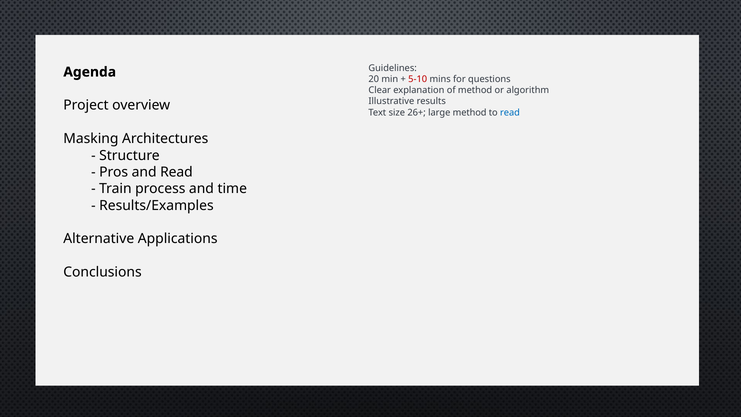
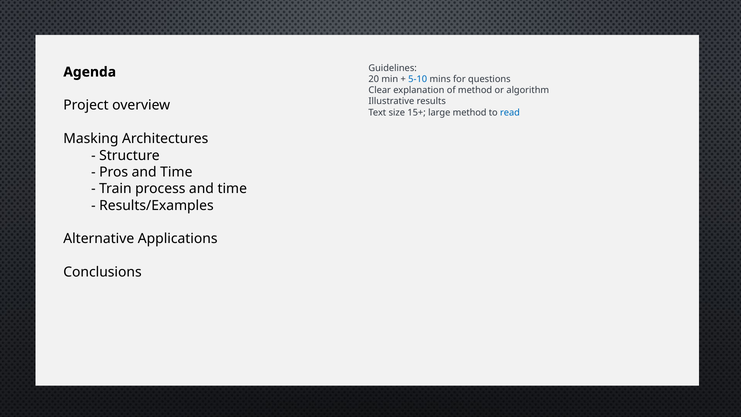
5-10 colour: red -> blue (418, 79)
26+: 26+ -> 15+ (417, 112)
Pros and Read: Read -> Time (176, 172)
